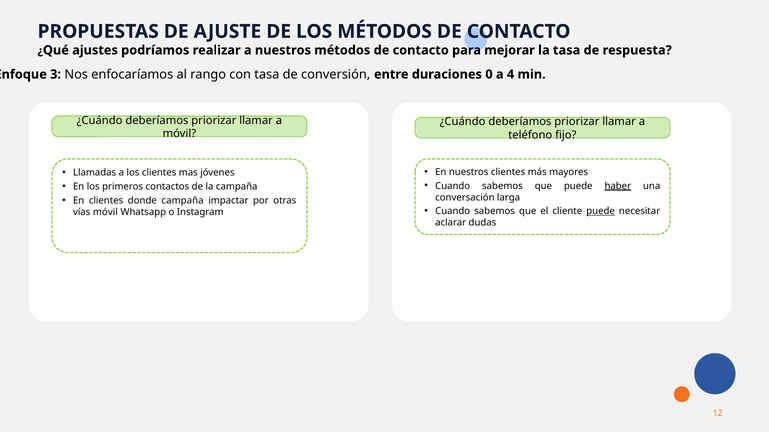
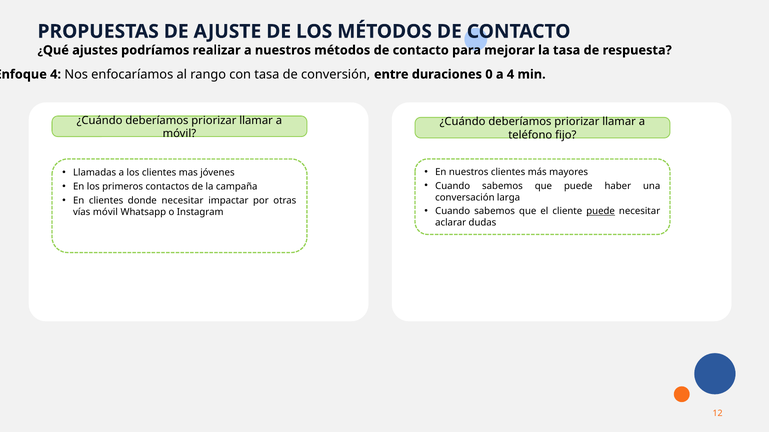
3: 3 -> 4 (56, 74)
haber underline: present -> none (618, 186)
donde campaña: campaña -> necesitar (183, 201)
